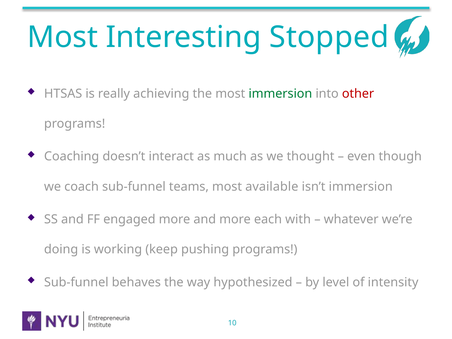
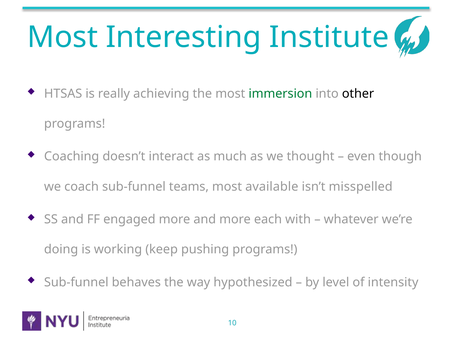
Stopped: Stopped -> Institute (329, 37)
other colour: red -> black (358, 94)
isn’t immersion: immersion -> misspelled (361, 187)
